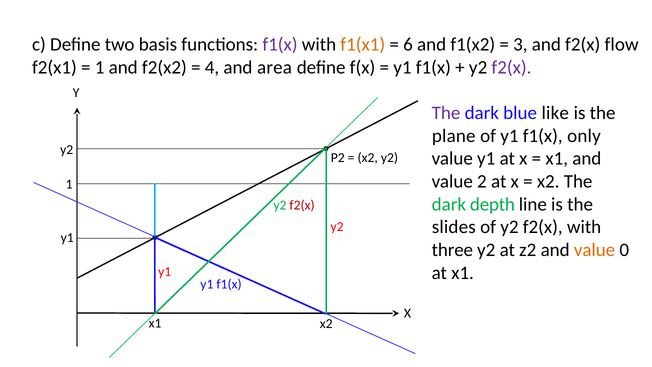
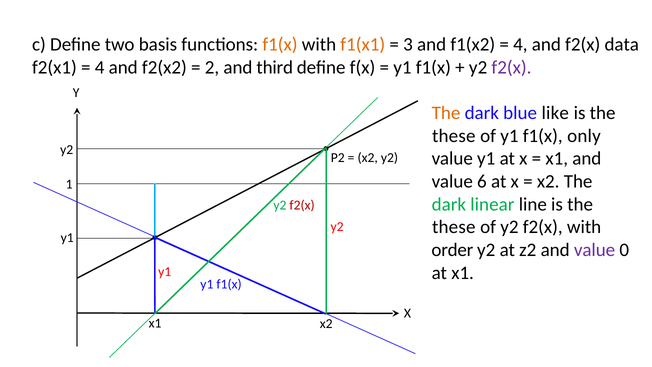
f1(x colour: purple -> orange (280, 44)
6: 6 -> 3 (408, 44)
3: 3 -> 4 (520, 44)
flow: flow -> data (622, 44)
1: 1 -> 4 (100, 67)
4: 4 -> 2 (212, 67)
area: area -> third (275, 67)
The colour: purple -> orange (446, 113)
plane: plane -> these (454, 136)
2: 2 -> 6 (482, 181)
depth: depth -> linear (492, 204)
slides: slides -> these (454, 227)
three: three -> order (452, 250)
value colour: orange -> purple (595, 250)
